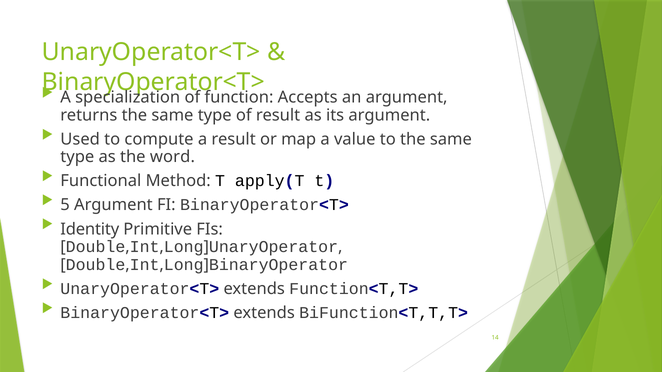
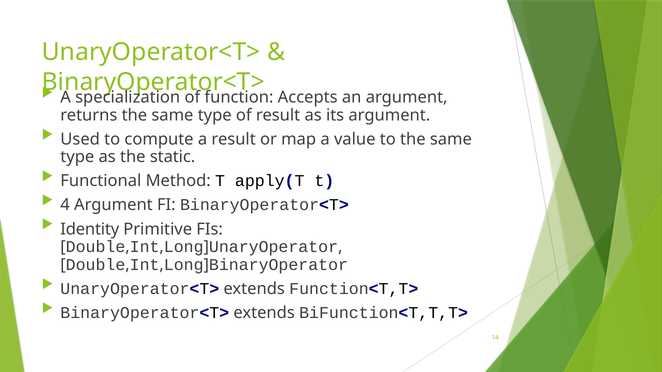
word: word -> static (173, 157)
5: 5 -> 4 (65, 205)
